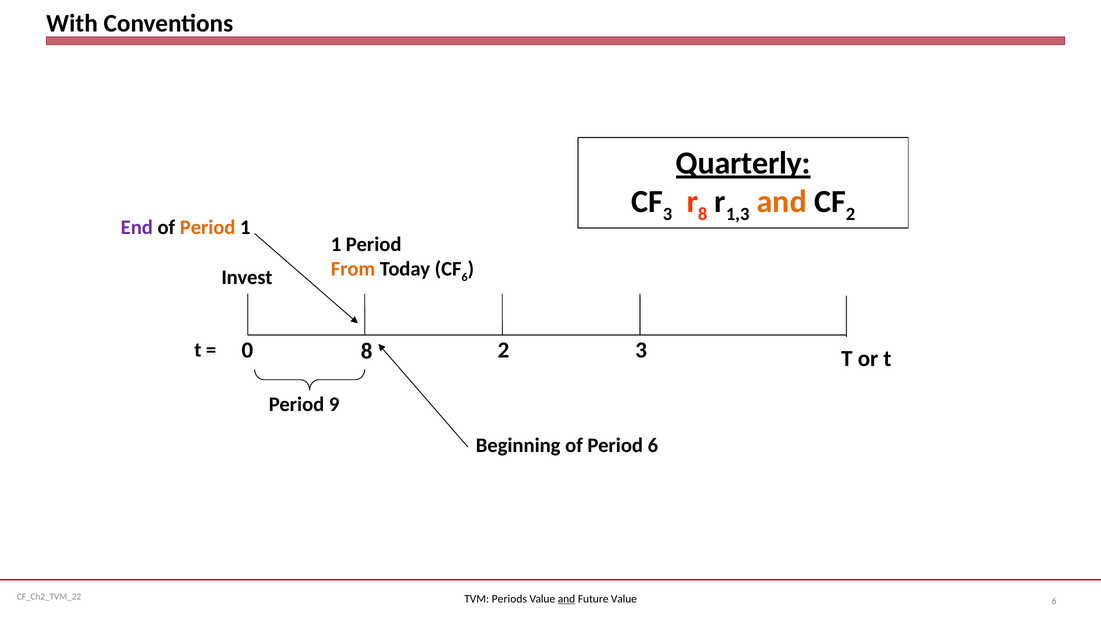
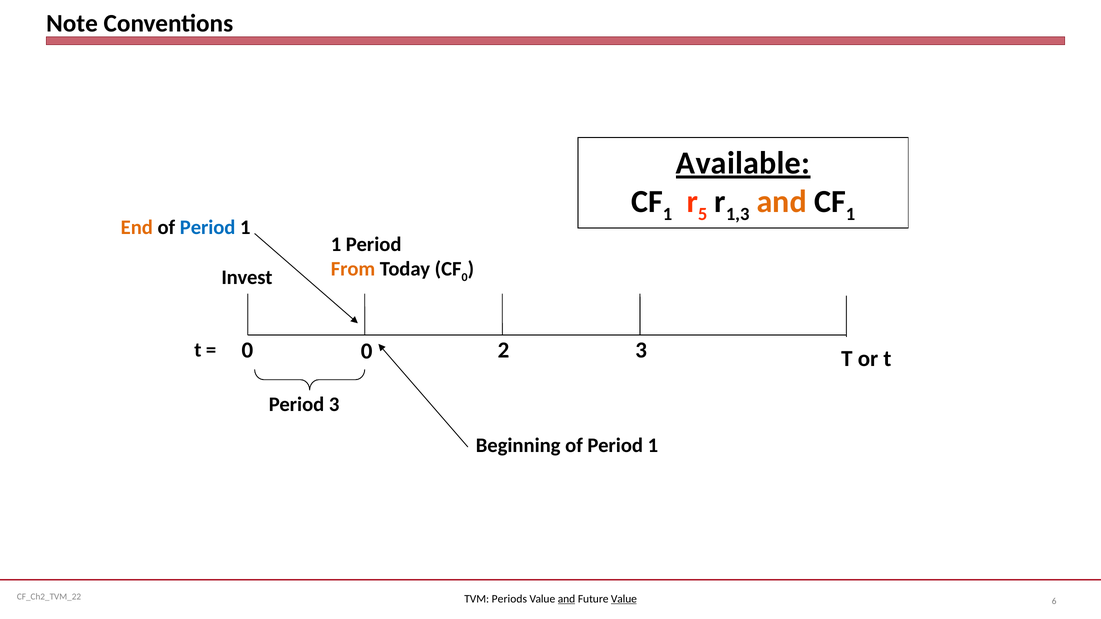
With: With -> Note (72, 23)
Quarterly: Quarterly -> Available (743, 163)
3: 3 -> 1 (668, 214)
8: 8 -> 5 (703, 214)
2: 2 -> 1 (850, 214)
End colour: purple -> orange (137, 227)
Period colour: orange -> blue (208, 227)
6: 6 -> 0 (465, 277)
0 8: 8 -> 0 (367, 352)
Period 9: 9 -> 3 (334, 404)
Beginning of Period 6: 6 -> 1 (653, 446)
Value underline: none -> present (624, 599)
